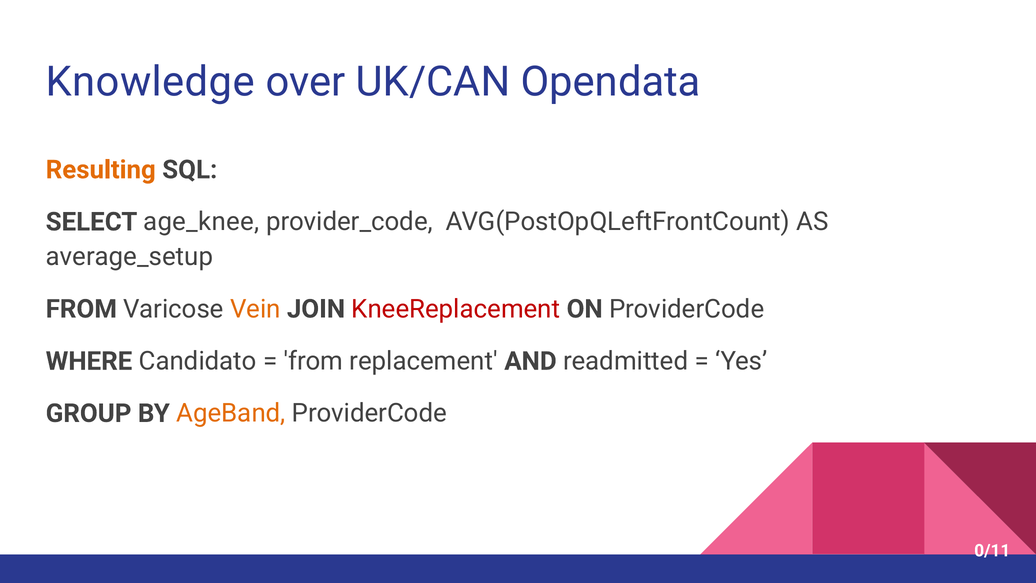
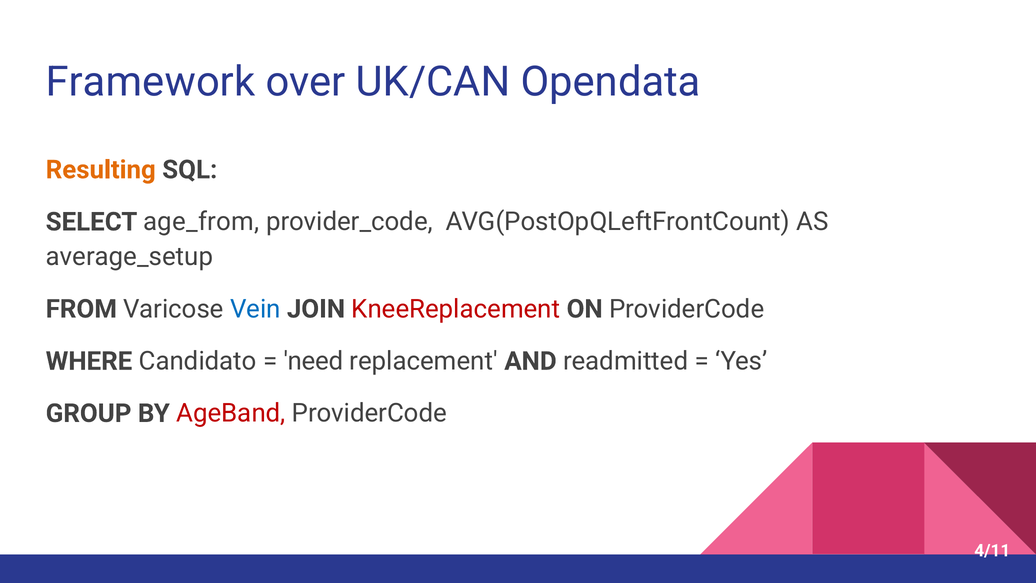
Knowledge: Knowledge -> Framework (150, 82)
age_knee: age_knee -> age_from (201, 222)
Vein colour: orange -> blue (255, 309)
from: from -> need (314, 361)
AgeBand colour: orange -> red (231, 413)
0/11: 0/11 -> 4/11 (992, 550)
